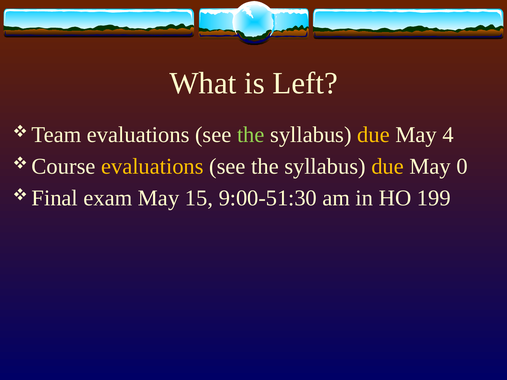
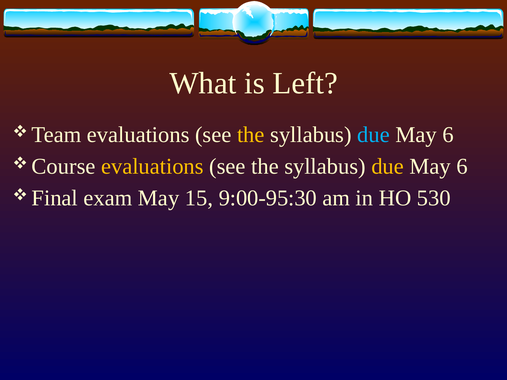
the colour: light green -> yellow (251, 135)
due colour: yellow -> light blue (373, 135)
4: 4 -> 6 (448, 135)
0: 0 -> 6 (462, 167)
9:00-51:30: 9:00-51:30 -> 9:00-95:30 (268, 198)
199: 199 -> 530 (434, 198)
